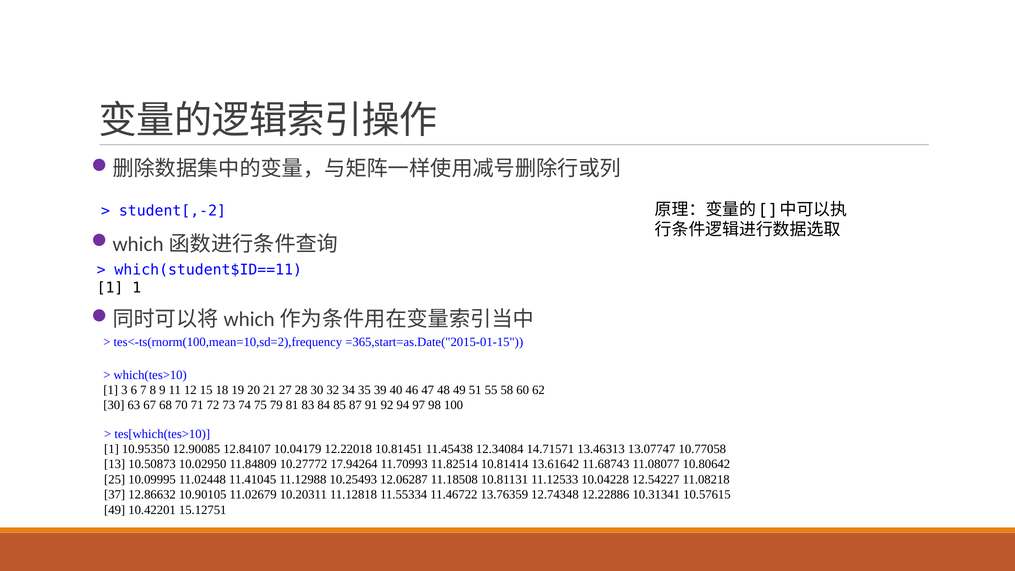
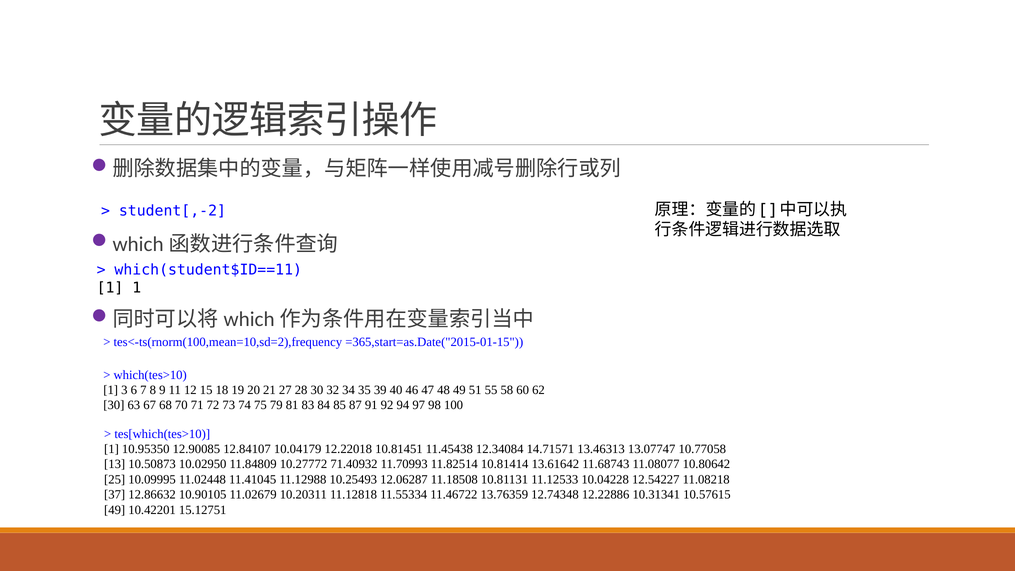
17.94264: 17.94264 -> 71.40932 (354, 464)
